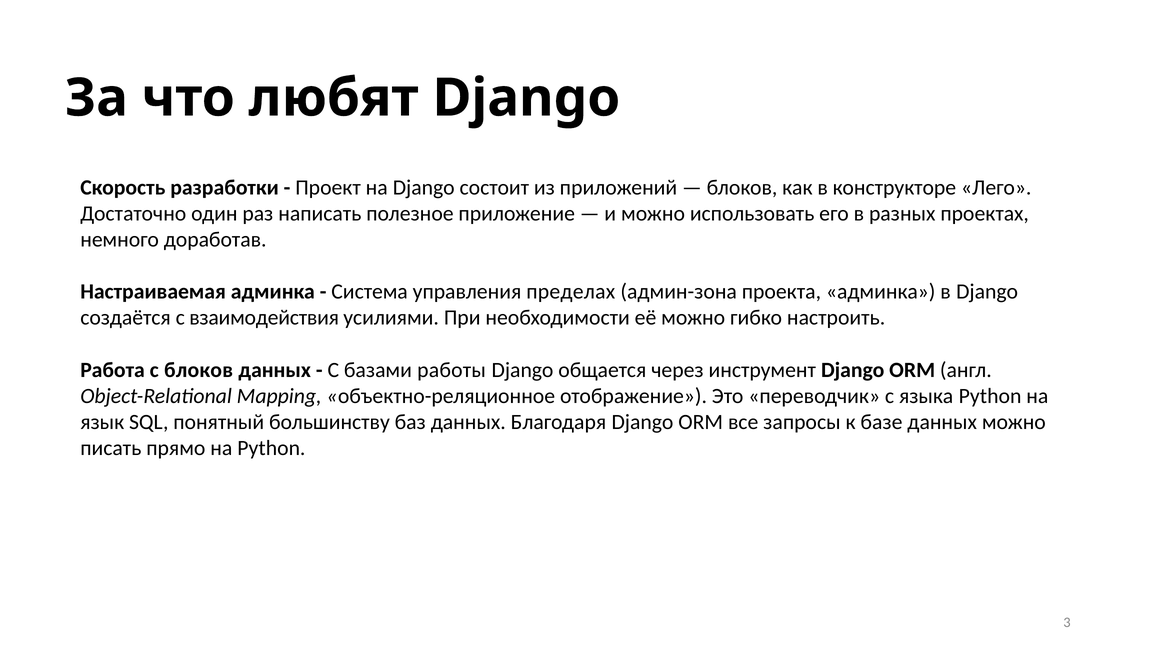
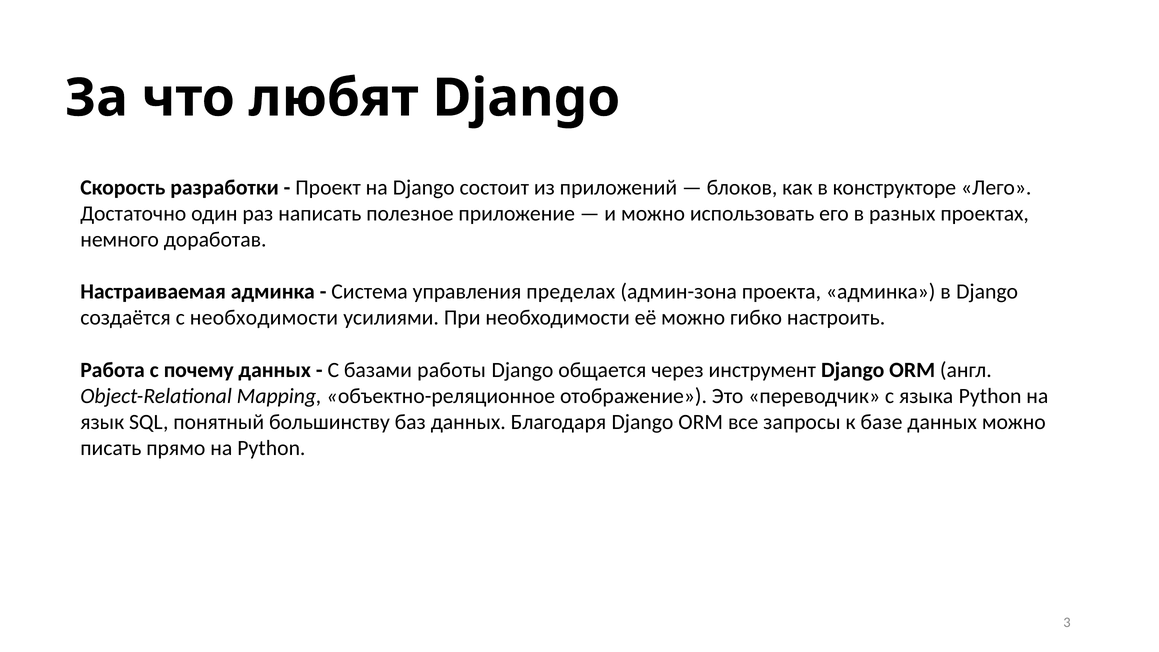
с взаимодействия: взаимодействия -> необходимости (264, 318)
с блоков: блоков -> почему (199, 370)
